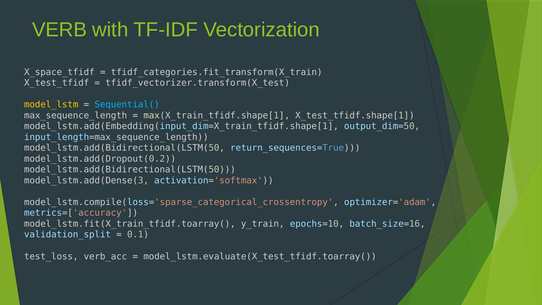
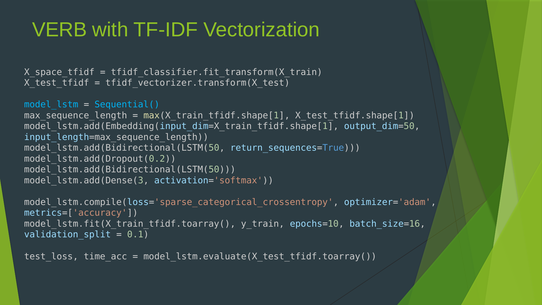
tfidf_categories.fit_transform(X_train: tfidf_categories.fit_transform(X_train -> tfidf_classifier.fit_transform(X_train (217, 72)
model_lstm colour: yellow -> light blue (51, 105)
verb_acc: verb_acc -> time_acc (105, 256)
